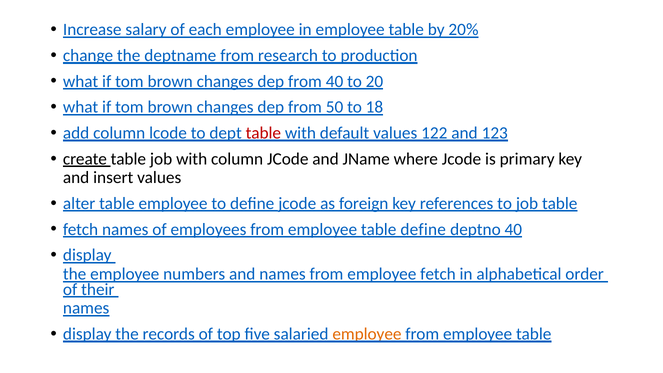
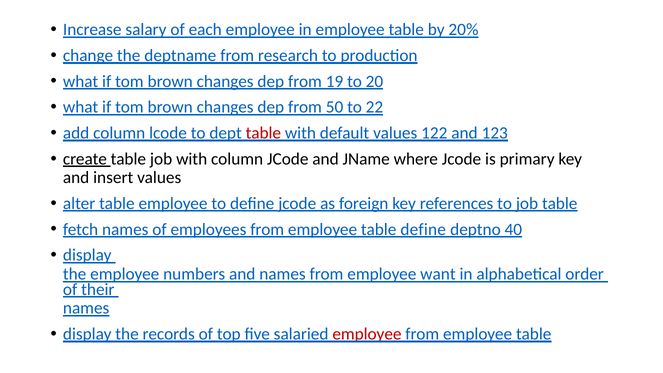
from 40: 40 -> 19 (335, 81)
18: 18 -> 22 (374, 107)
employee fetch: fetch -> want (438, 274)
employee colour: orange -> red (367, 334)
